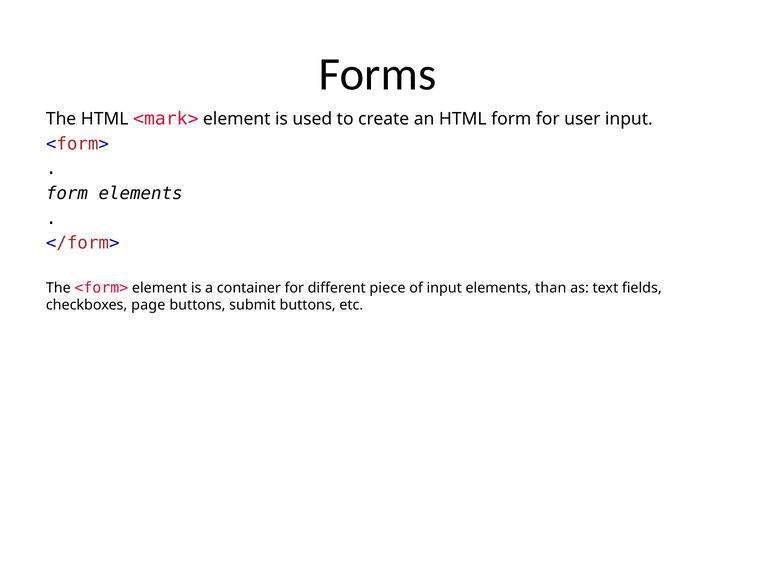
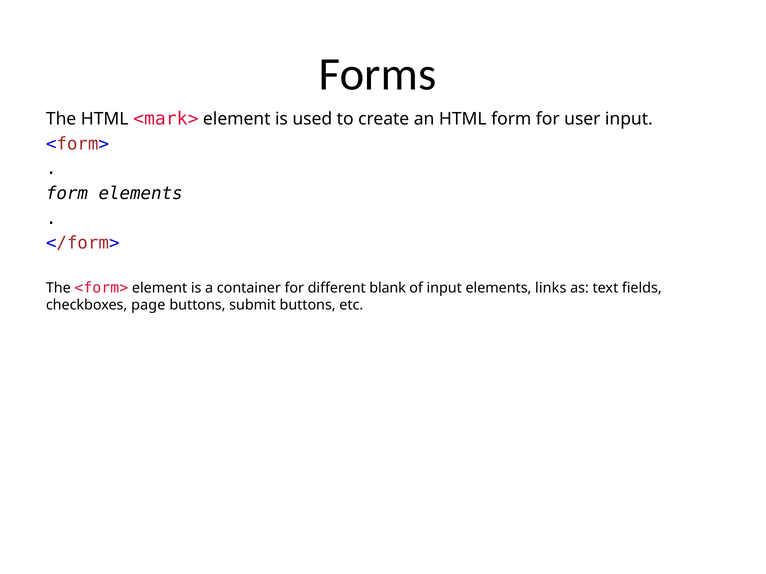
piece: piece -> blank (388, 288)
than: than -> links (551, 288)
